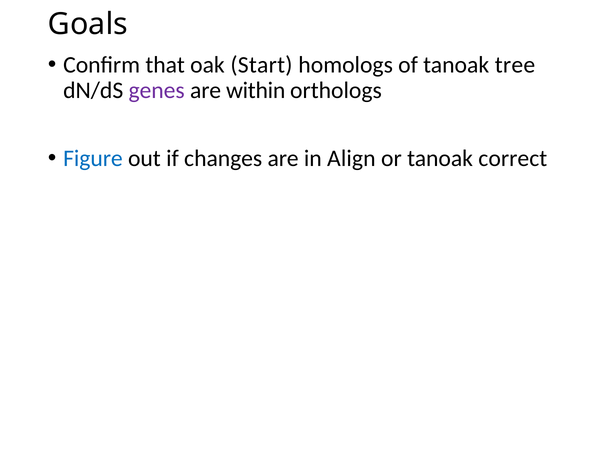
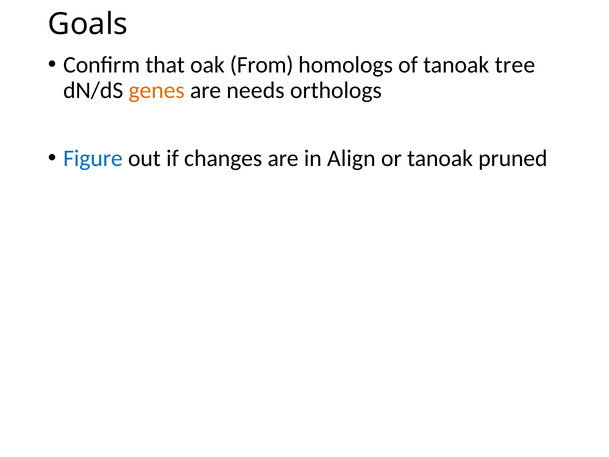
Start: Start -> From (262, 65)
genes colour: purple -> orange (157, 90)
within: within -> needs (255, 90)
correct: correct -> pruned (513, 158)
